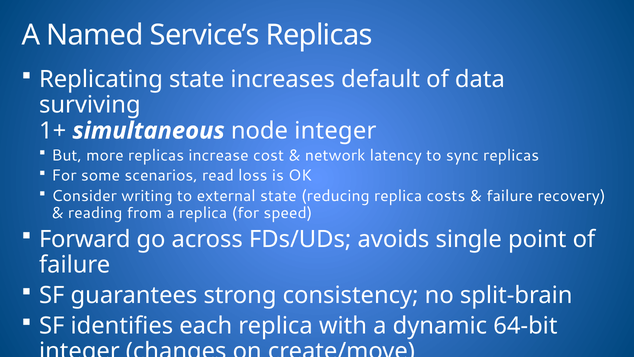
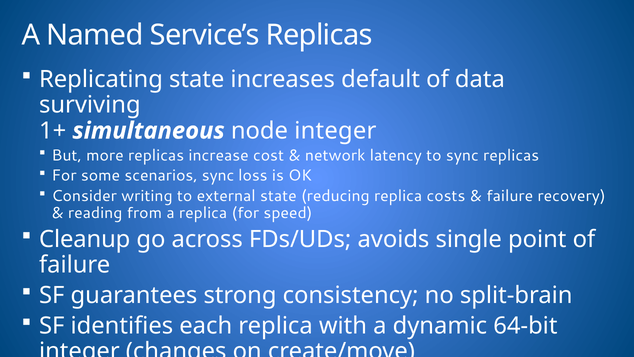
scenarios read: read -> sync (218, 176)
Forward: Forward -> Cleanup (85, 239)
